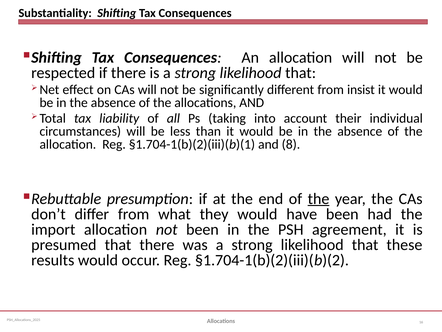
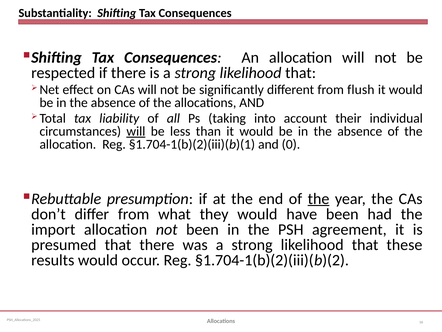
insist: insist -> flush (361, 90)
will underline: none -> present (136, 131)
8: 8 -> 0 (291, 144)
